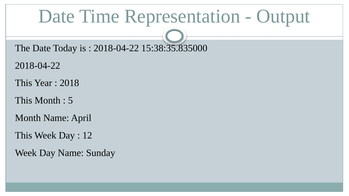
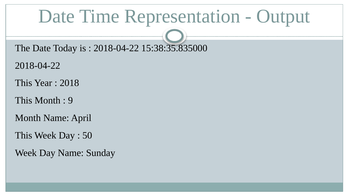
5: 5 -> 9 (70, 101)
12: 12 -> 50 (87, 136)
